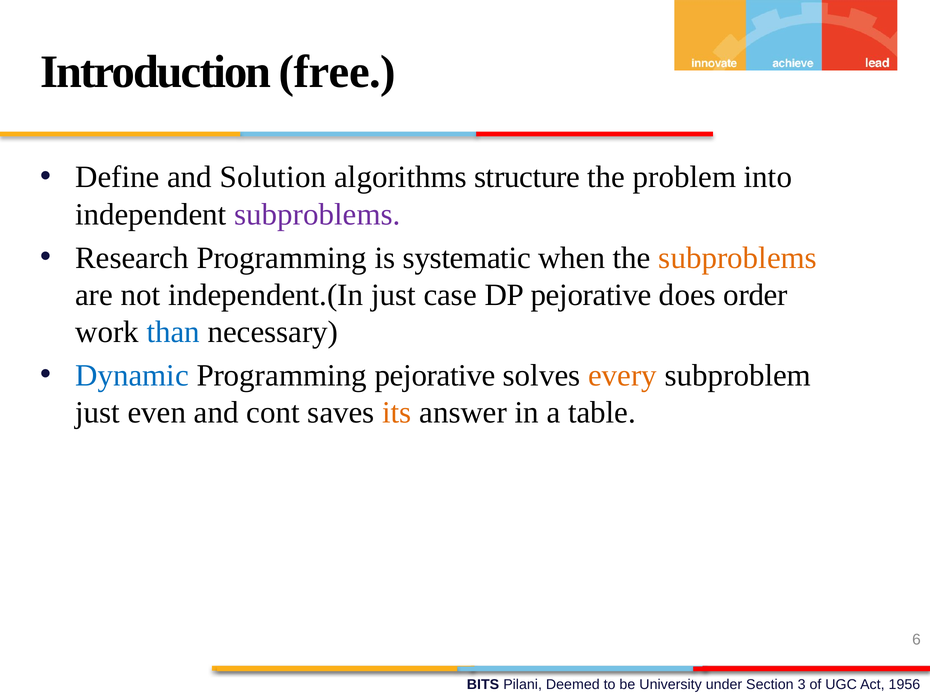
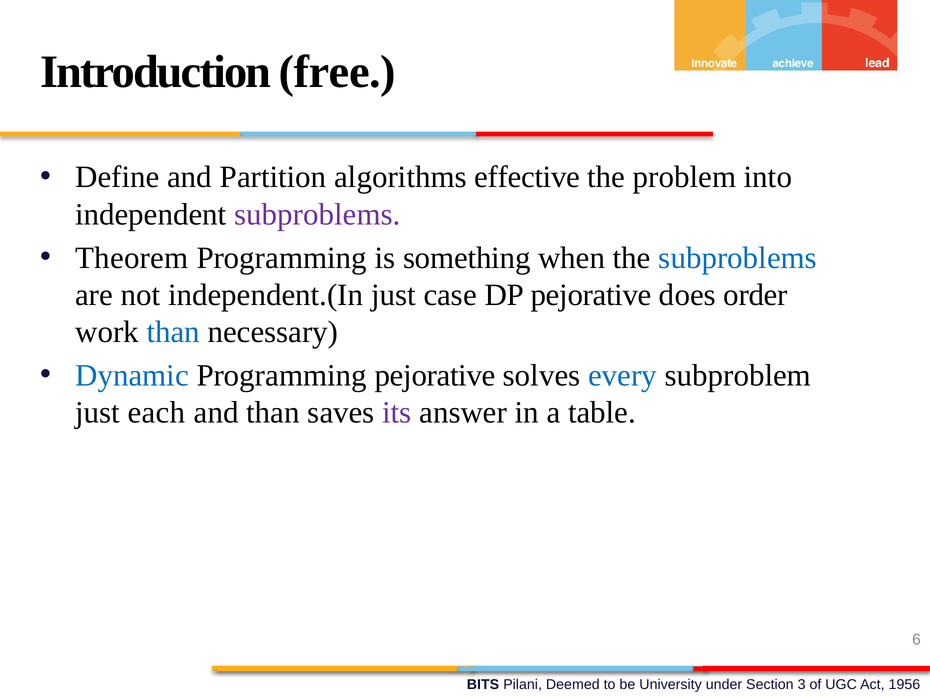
Solution: Solution -> Partition (273, 177)
structure: structure -> effective (527, 177)
Research: Research -> Theorem (132, 258)
systematic: systematic -> something (467, 258)
subproblems colour: orange -> blue (738, 258)
every colour: orange -> blue (622, 376)
even: even -> each (157, 413)
and cont: cont -> than (273, 413)
its colour: orange -> purple (397, 413)
